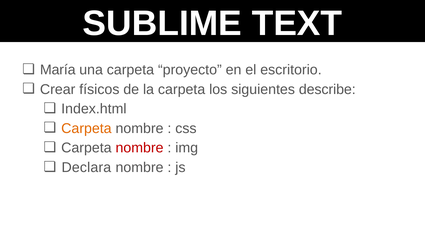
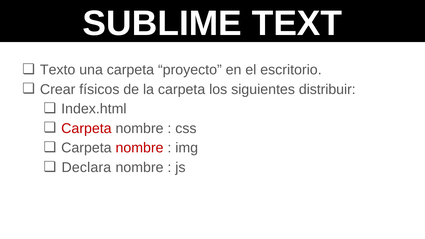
María: María -> Texto (58, 70)
describe: describe -> distribuir (327, 89)
Carpeta colour: orange -> red (86, 128)
